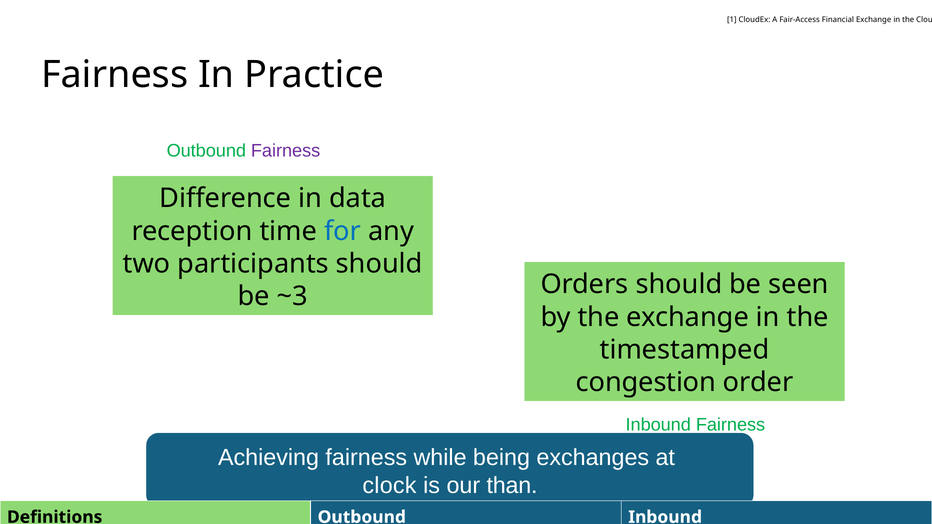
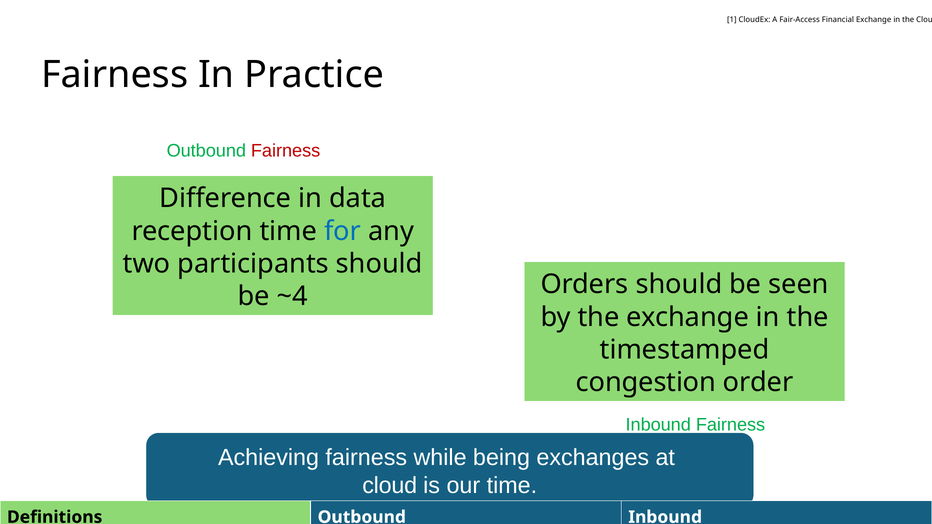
Fairness colour: purple -> red (286, 151)
~3: ~3 -> ~4 (292, 296)
clock: clock -> cloud (390, 486)
our than: than -> time (512, 486)
